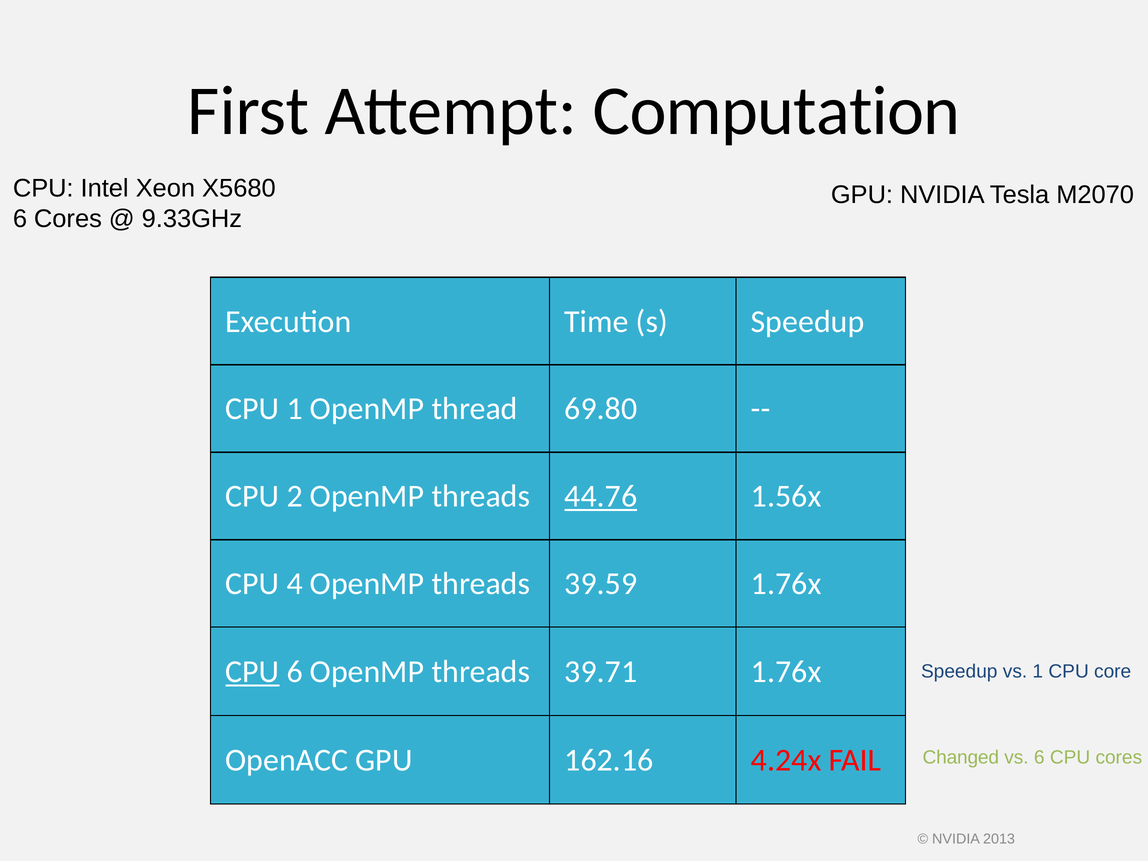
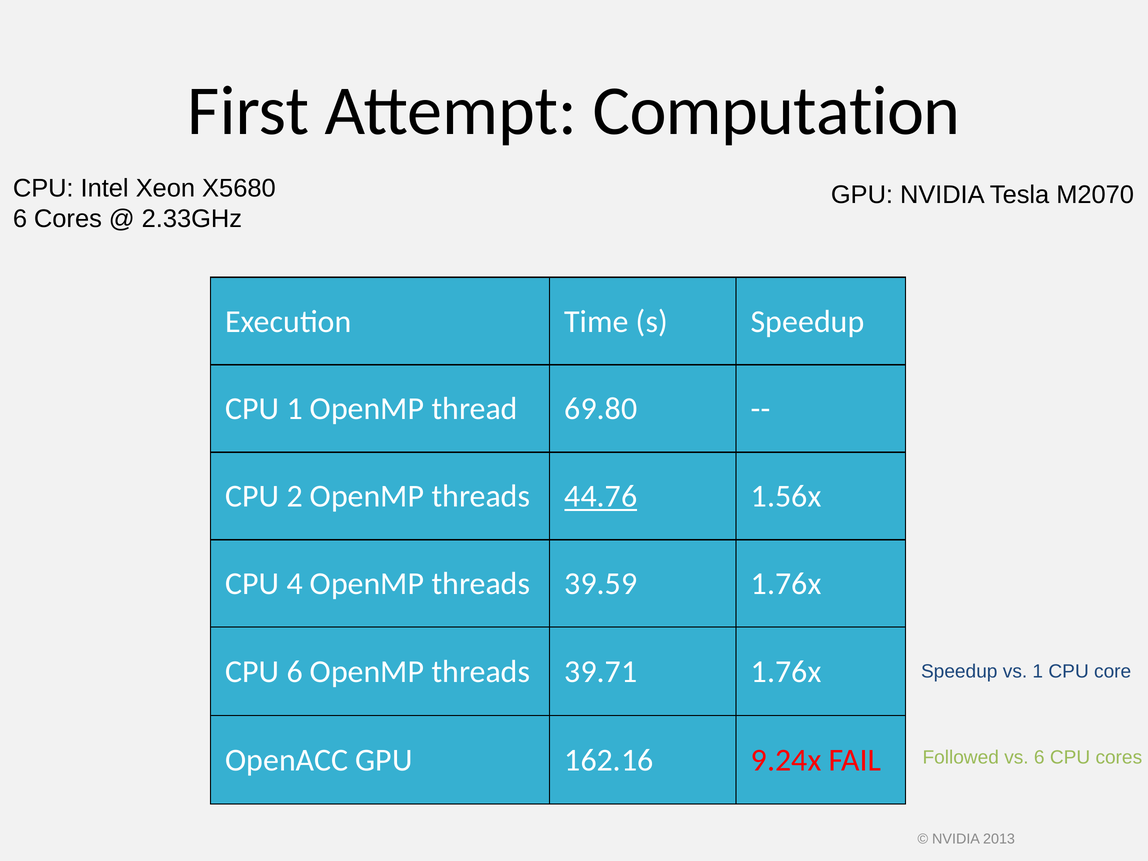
9.33GHz: 9.33GHz -> 2.33GHz (192, 219)
CPU underline: present -> none (252, 672)
4.24x: 4.24x -> 9.24x (786, 760)
Changed: Changed -> Followed (961, 757)
